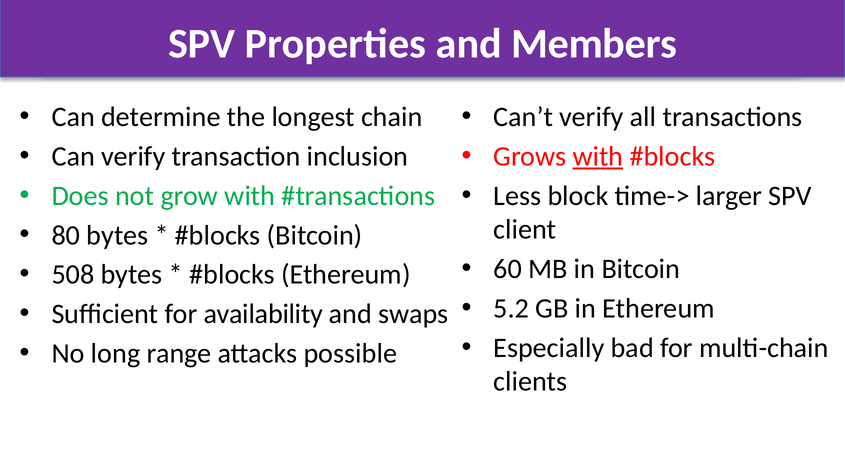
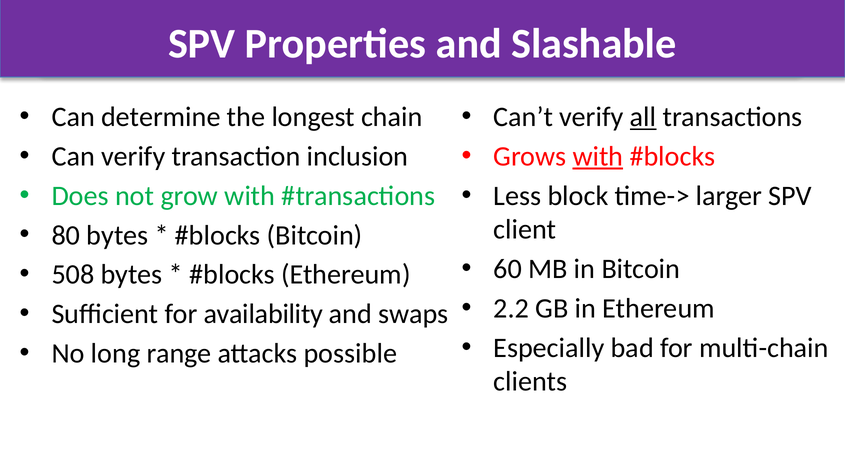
Members: Members -> Slashable (594, 44)
all underline: none -> present (643, 117)
5.2: 5.2 -> 2.2 (511, 309)
